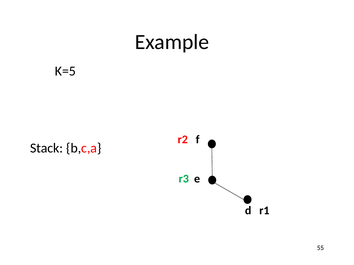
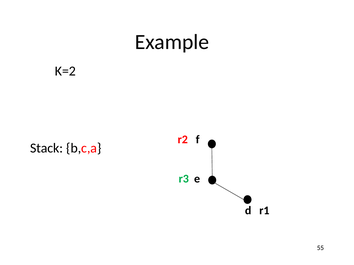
K=5: K=5 -> K=2 (65, 71)
